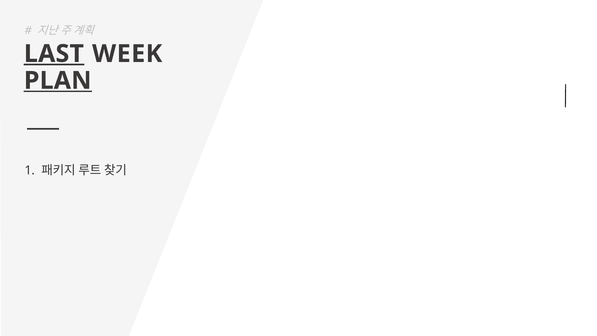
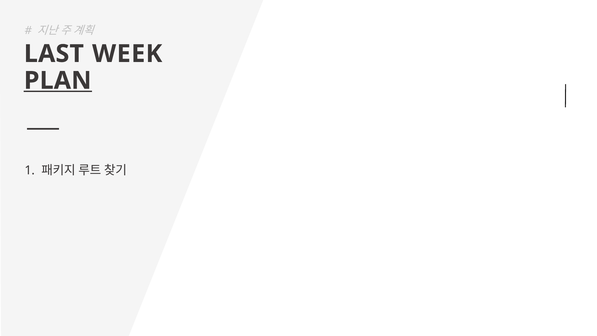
LAST underline: present -> none (54, 54)
